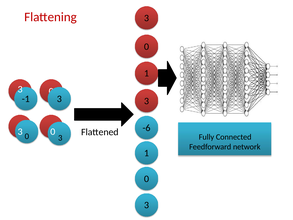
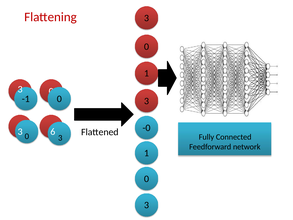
-1 3: 3 -> 0 (59, 99)
-6: -6 -> -0 (146, 128)
0 0: 0 -> 6 (53, 132)
